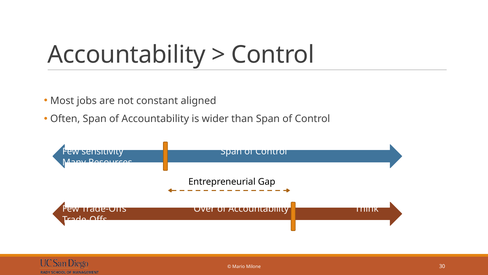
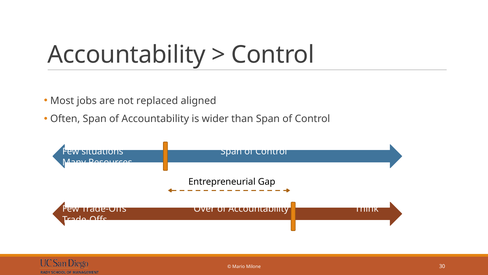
constant: constant -> replaced (157, 100)
sensitivity: sensitivity -> situations (102, 151)
